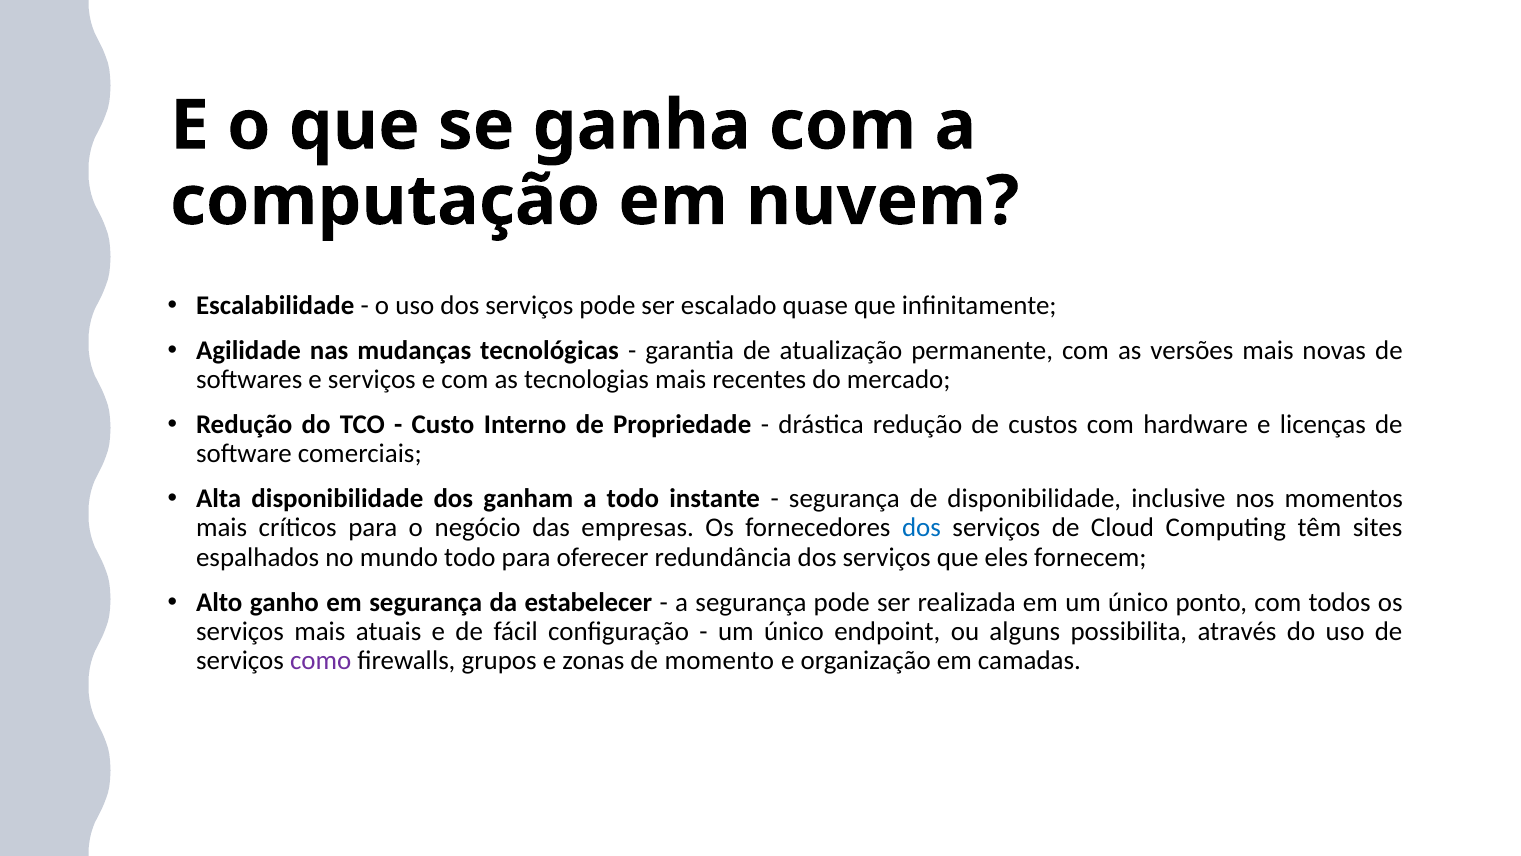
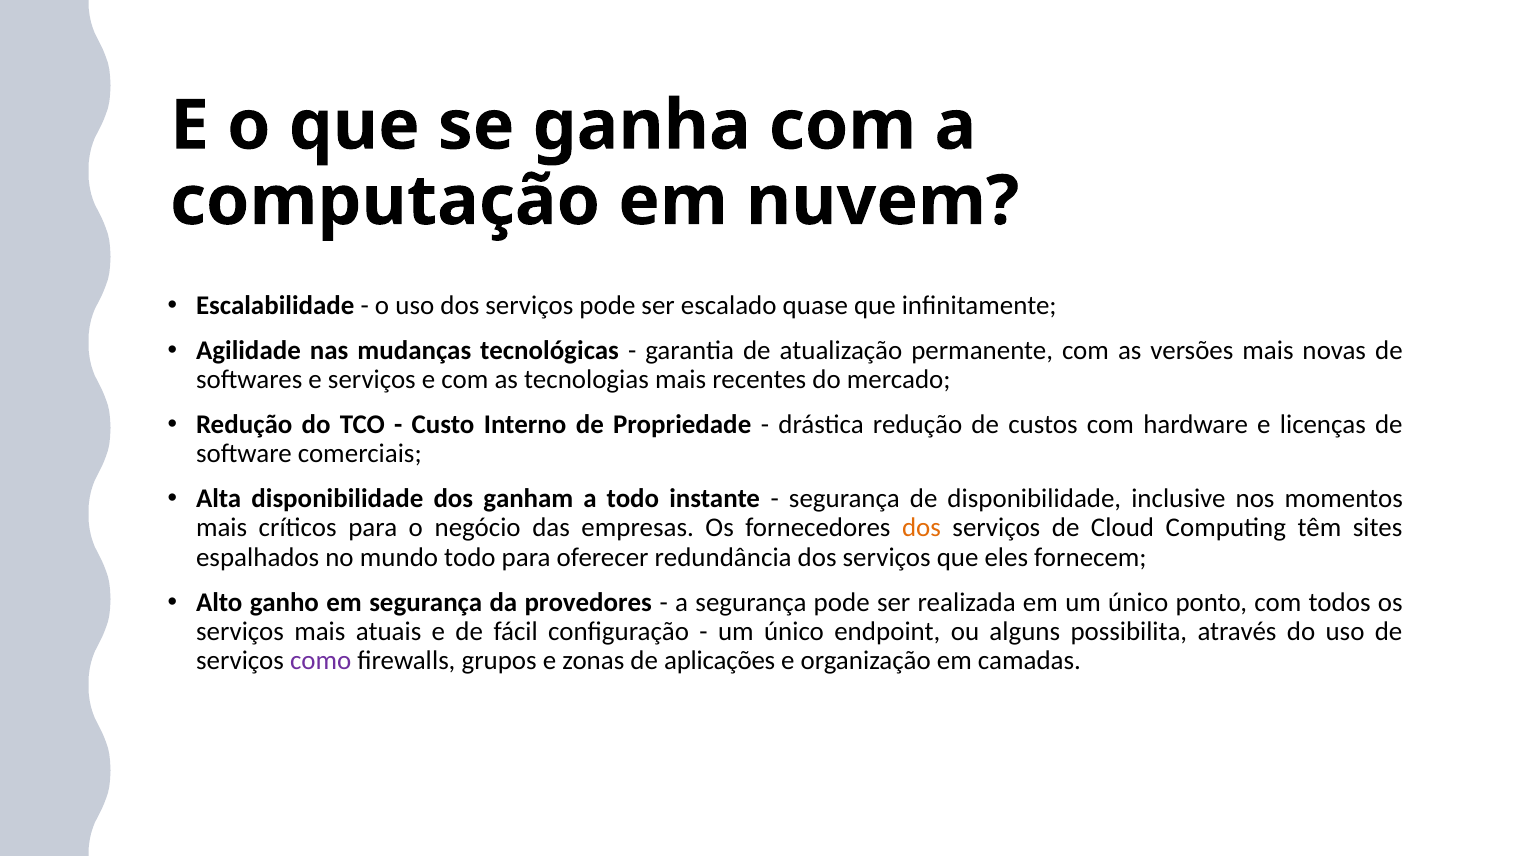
dos colour: blue -> orange (921, 528)
estabelecer: estabelecer -> provedores (588, 602)
momento: momento -> aplicações (720, 660)
